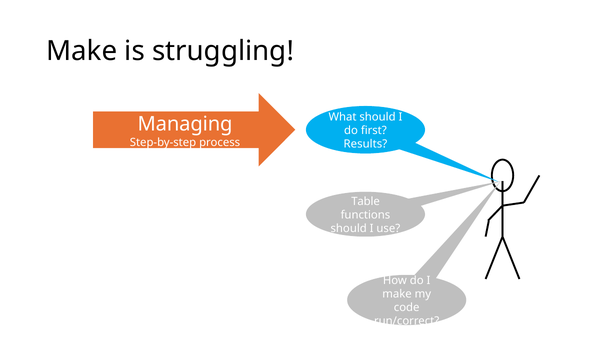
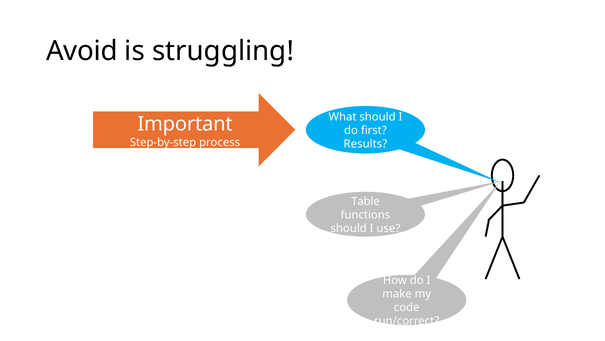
Make: Make -> Avoid (82, 51)
Managing: Managing -> Important (185, 124)
